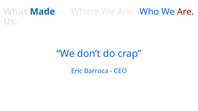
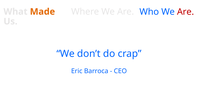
Made colour: blue -> orange (42, 12)
